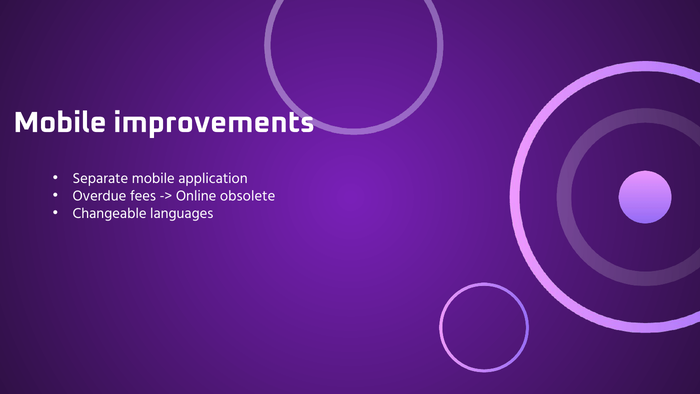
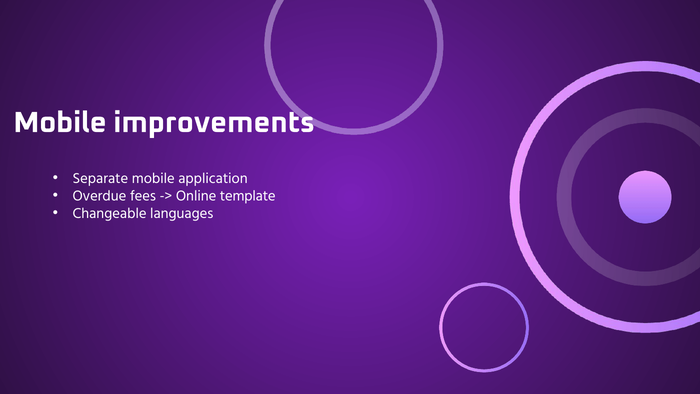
obsolete: obsolete -> template (248, 196)
